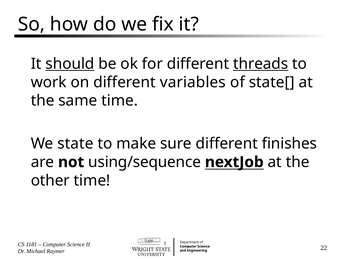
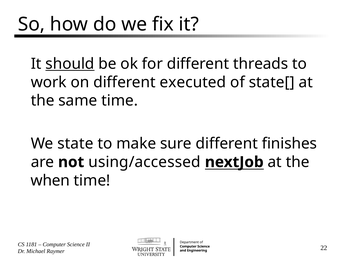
threads underline: present -> none (261, 64)
variables: variables -> executed (193, 82)
using/sequence: using/sequence -> using/accessed (144, 162)
other: other -> when (50, 180)
